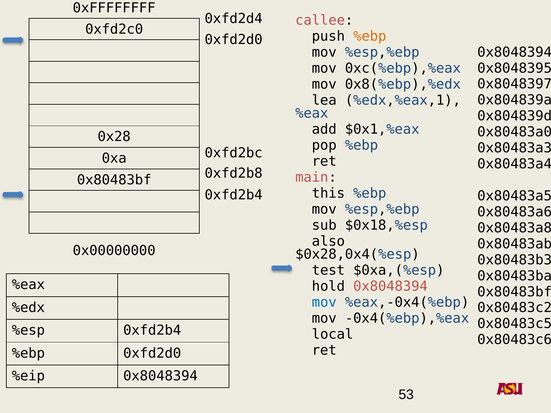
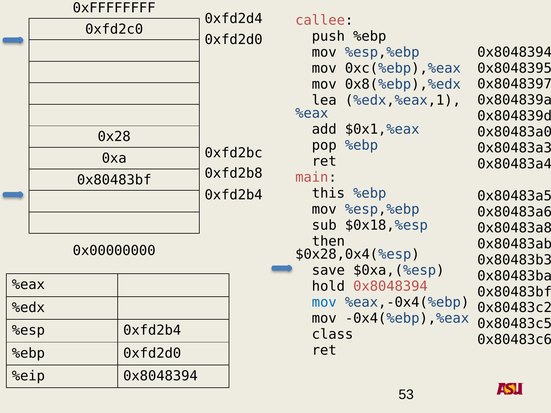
%ebp colour: orange -> black (370, 36)
also: also -> then (328, 241)
test: test -> save (328, 271)
local: local -> class (333, 334)
